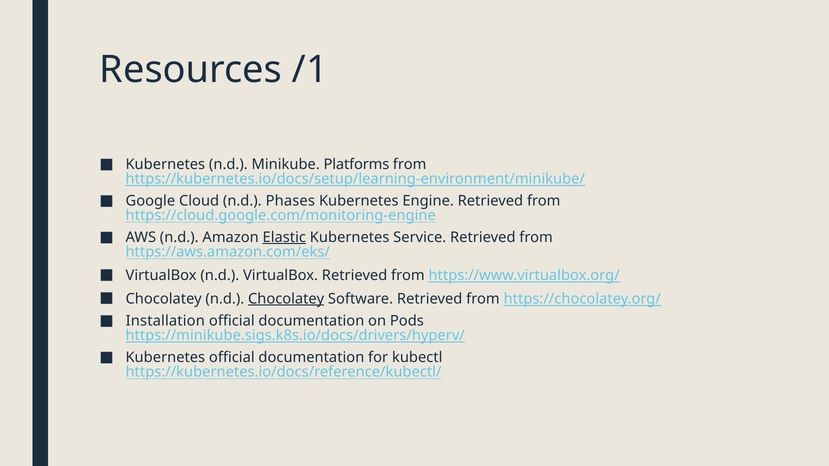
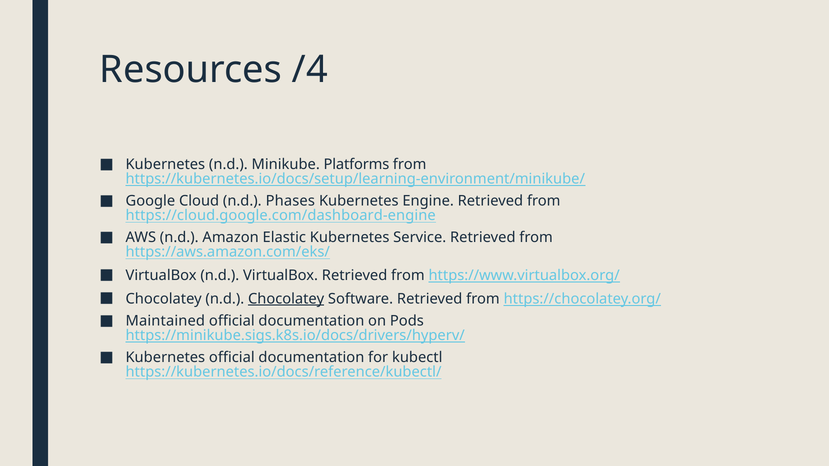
/1: /1 -> /4 (310, 70)
https://cloud.google.com/monitoring-engine: https://cloud.google.com/monitoring-engine -> https://cloud.google.com/dashboard-engine (281, 216)
Elastic underline: present -> none (284, 238)
Installation: Installation -> Maintained (165, 321)
